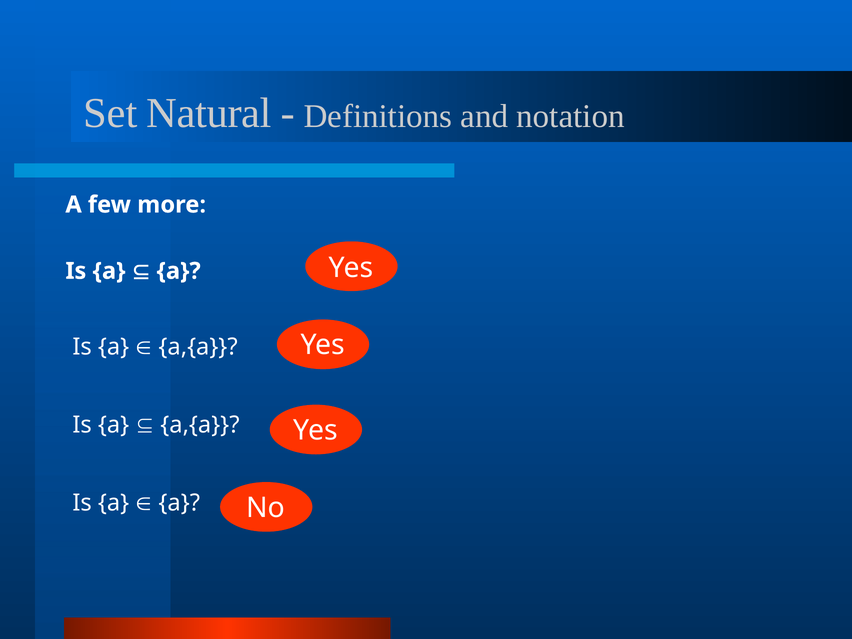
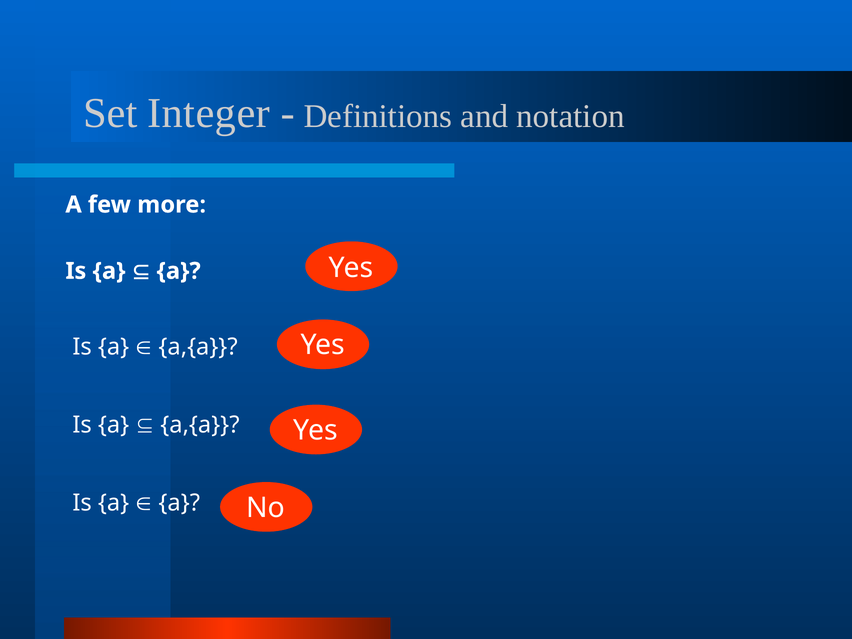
Natural: Natural -> Integer (209, 113)
